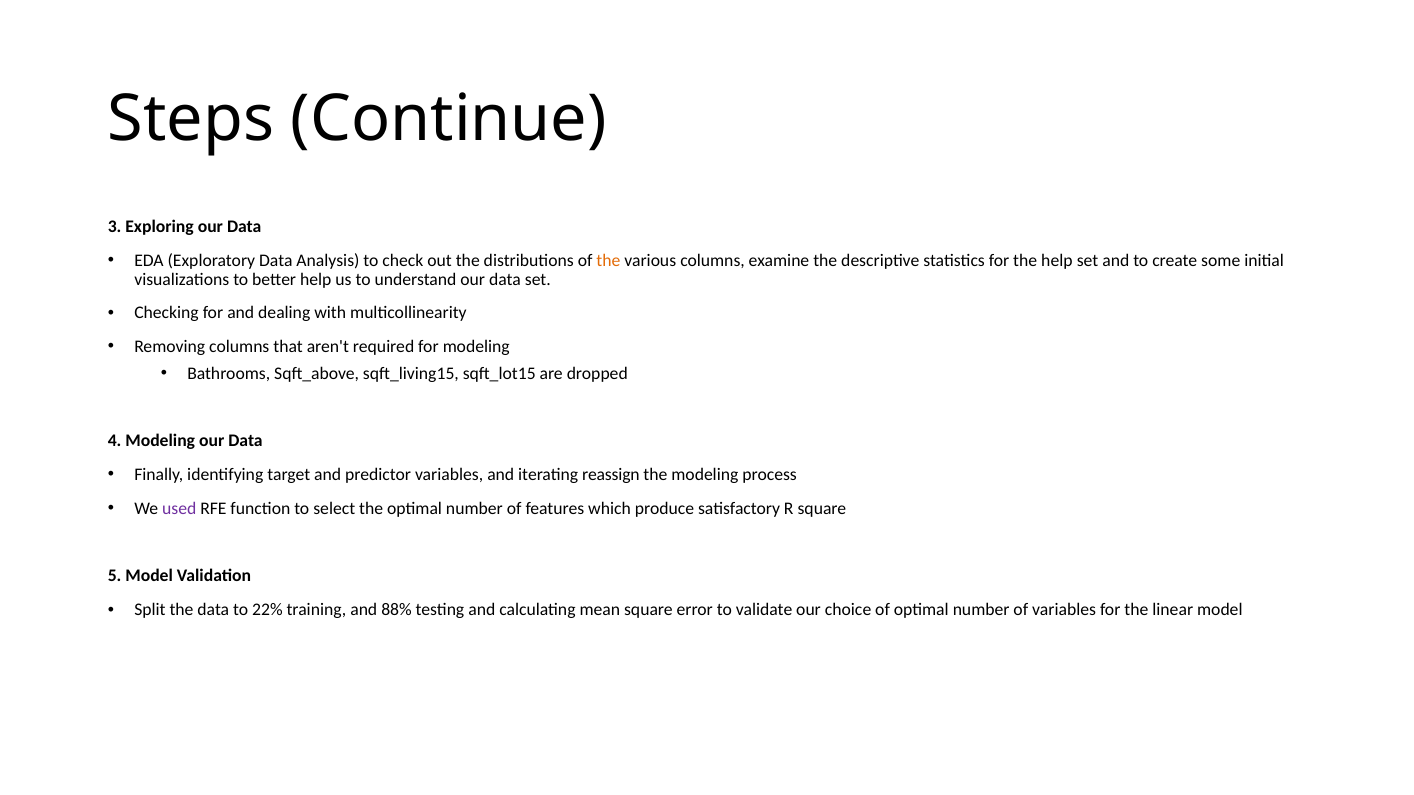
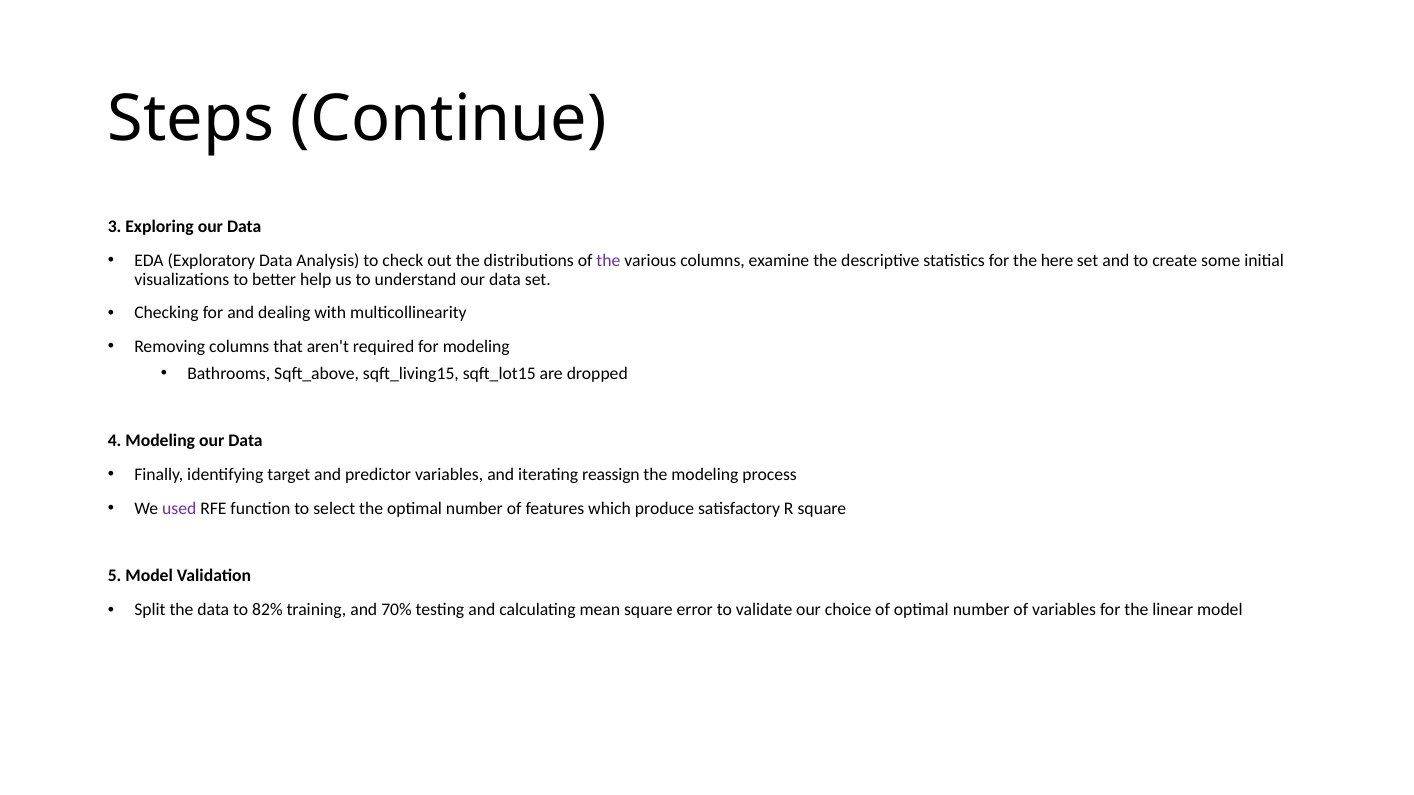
the colour: orange -> purple (608, 260)
the help: help -> here (1057, 260)
22%: 22% -> 82% (267, 610)
88%: 88% -> 70% (397, 610)
